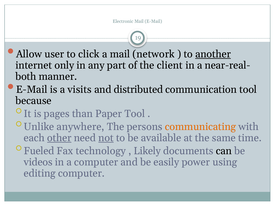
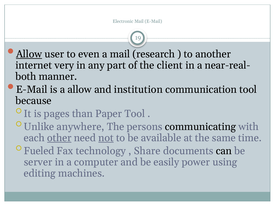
Allow underline: none -> present (29, 54)
click: click -> even (89, 54)
network: network -> research (154, 54)
another underline: present -> none (213, 54)
only: only -> very (64, 65)
a visits: visits -> allow (80, 90)
distributed: distributed -> institution (138, 90)
communicating colour: orange -> black (200, 127)
Likely: Likely -> Share (147, 151)
videos: videos -> server (38, 162)
editing computer: computer -> machines (81, 173)
